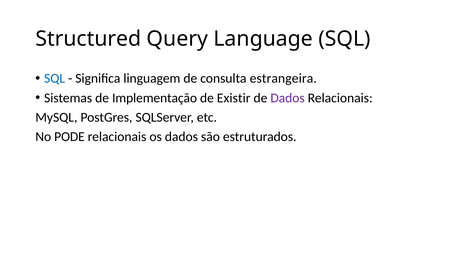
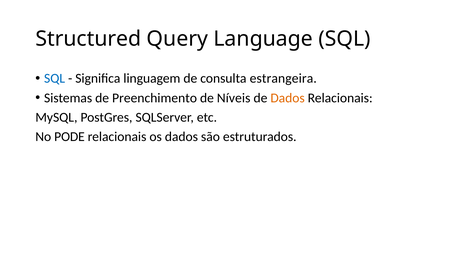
Implementação: Implementação -> Preenchimento (155, 98)
Existir: Existir -> Níveis (234, 98)
Dados colour: purple -> orange (288, 98)
